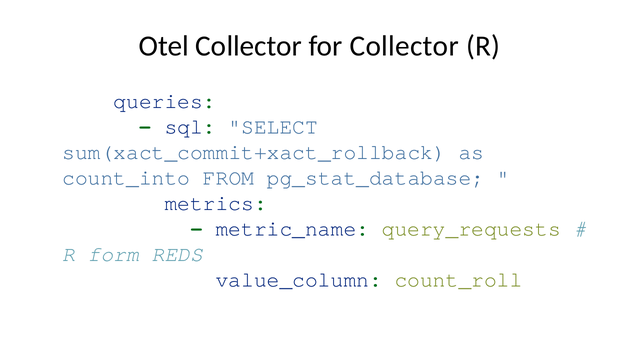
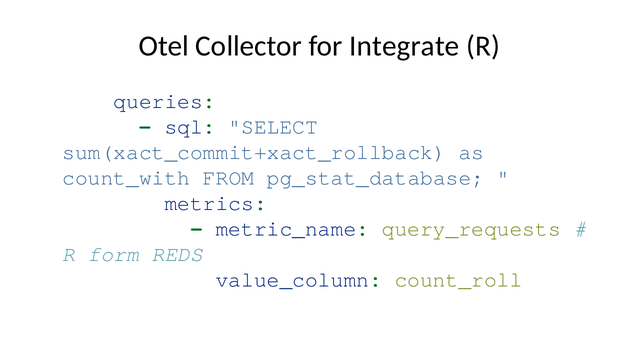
for Collector: Collector -> Integrate (404, 46)
count_into: count_into -> count_with (126, 178)
